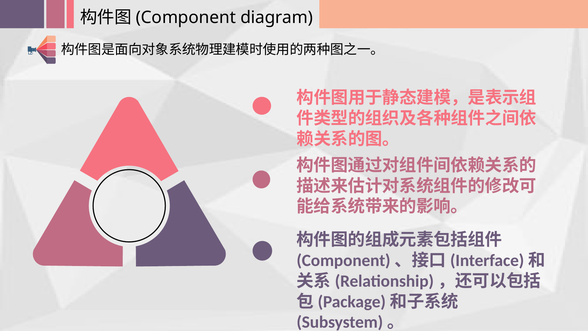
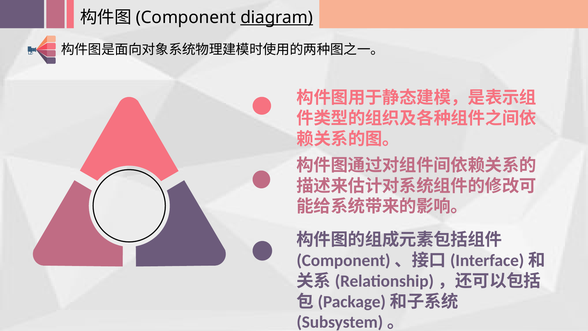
diagram underline: none -> present (277, 17)
